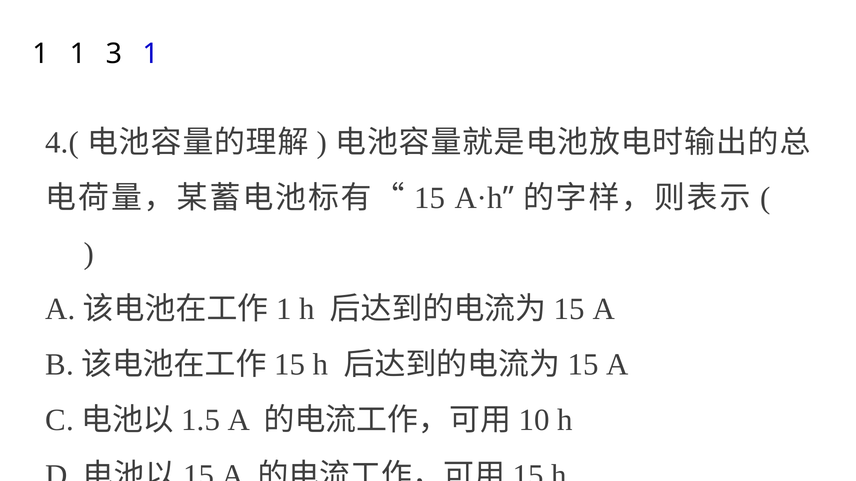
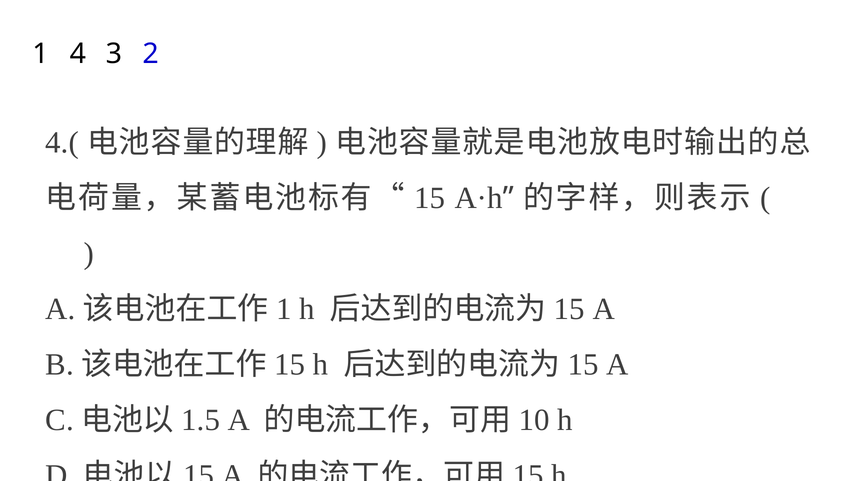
1 1: 1 -> 4 (78, 54)
3 1: 1 -> 2 (151, 54)
